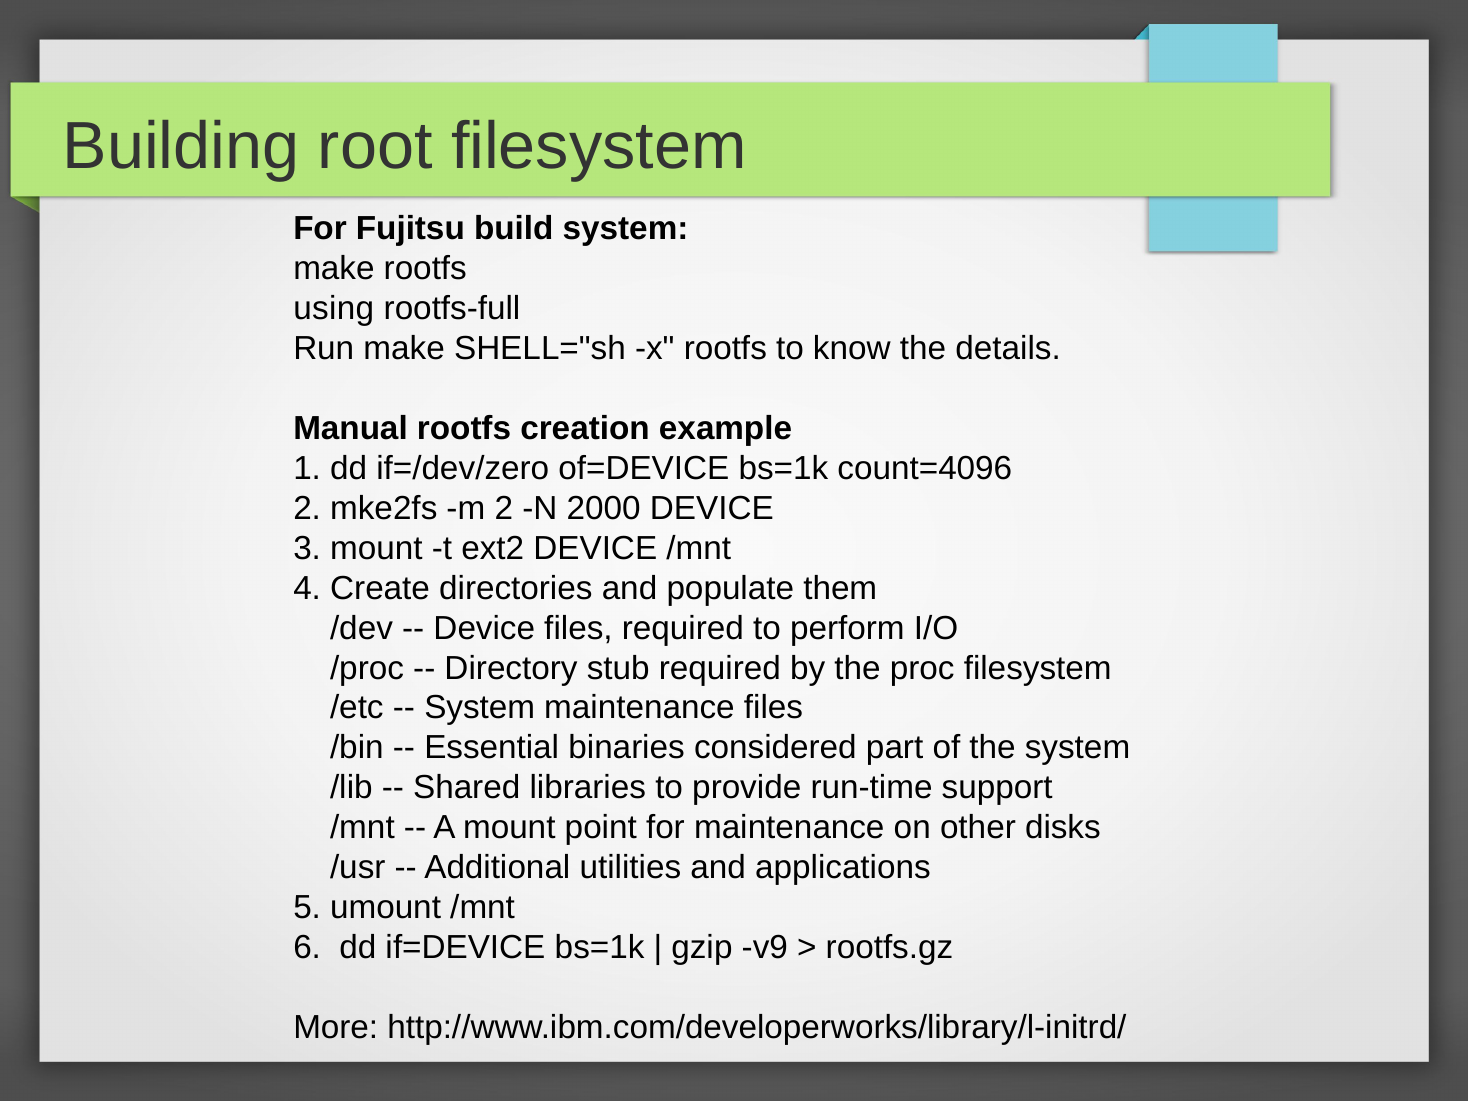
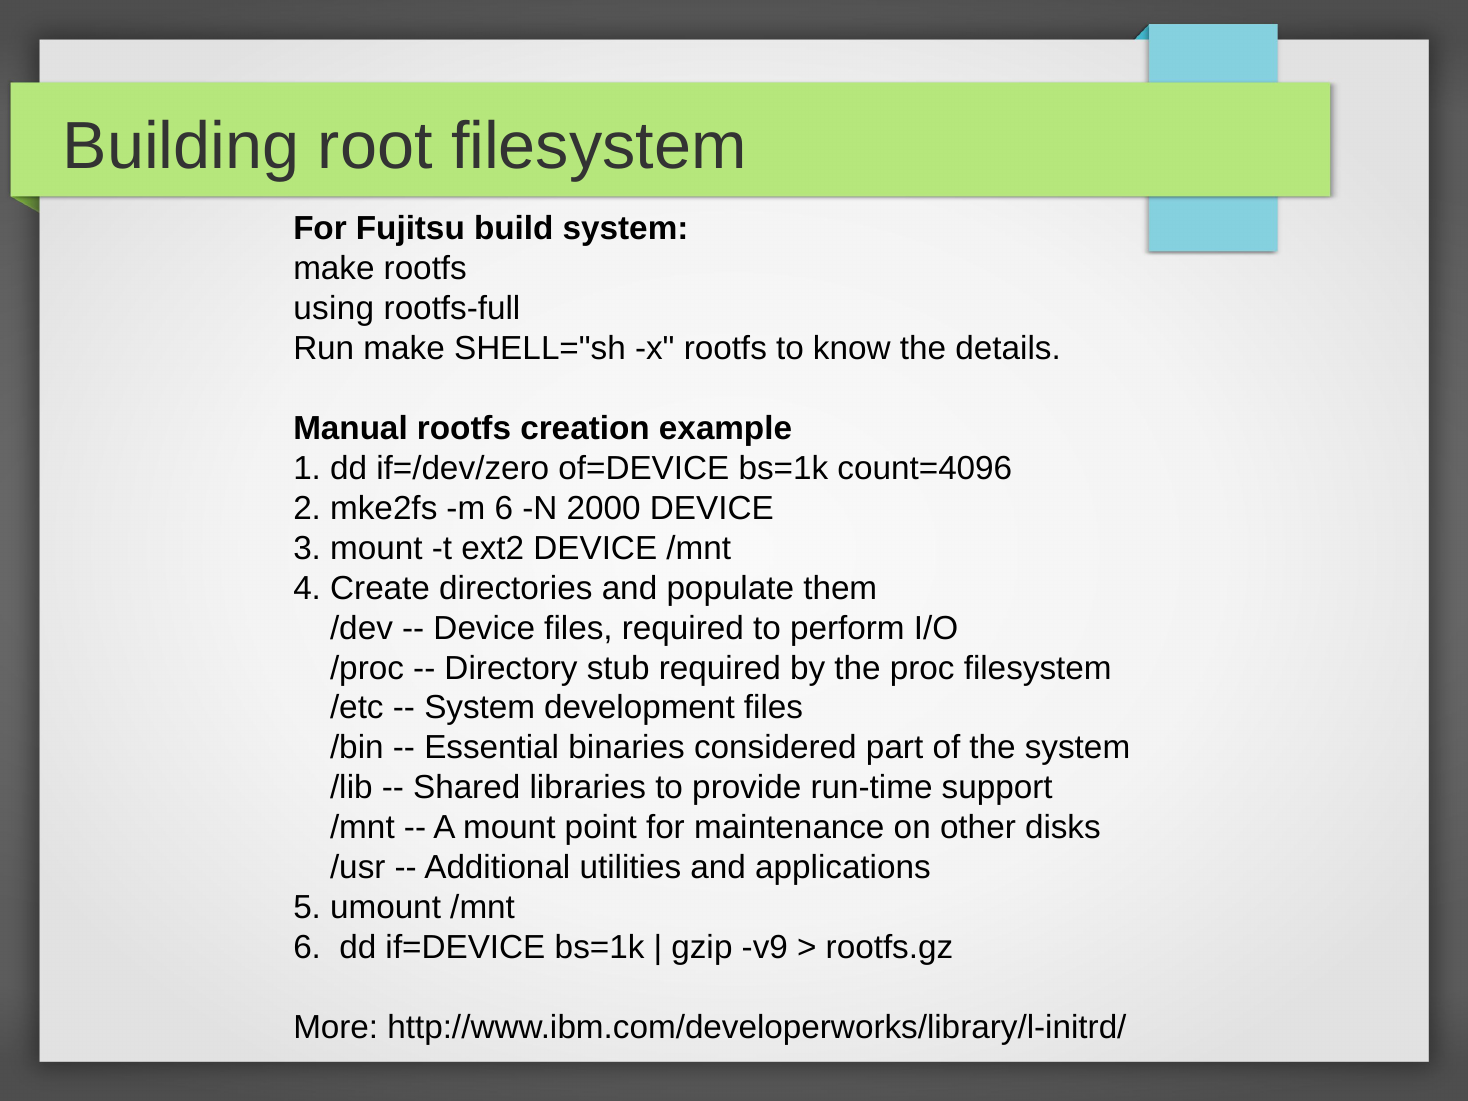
m 2: 2 -> 6 (504, 508)
System maintenance: maintenance -> development (639, 708)
